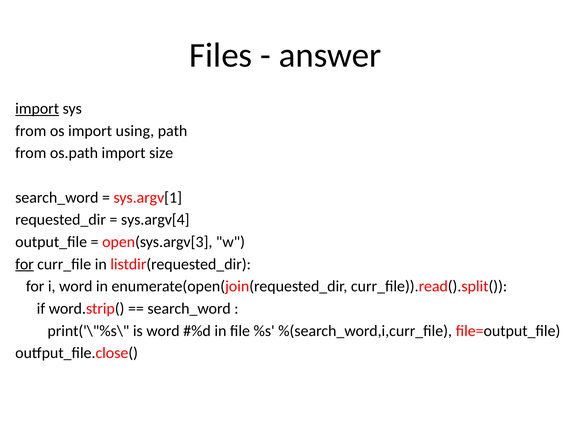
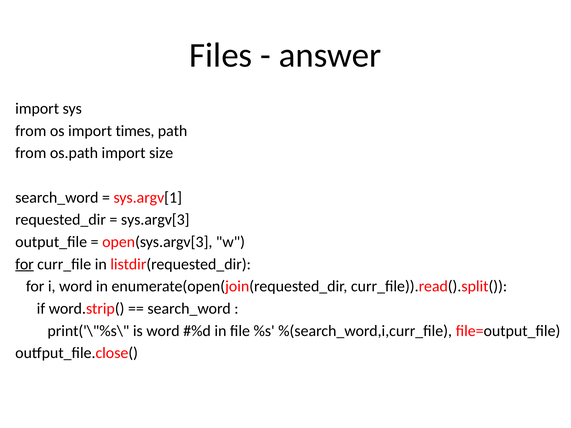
import underline: present -> none (37, 109)
using: using -> times (135, 131)
sys.argv[4: sys.argv[4 -> sys.argv[3 (155, 220)
